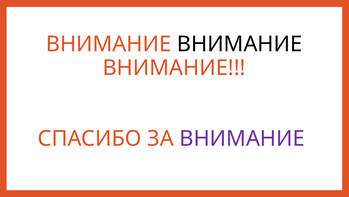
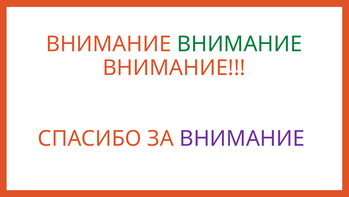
ВНИМАНИЕ colour: black -> green (240, 44)
